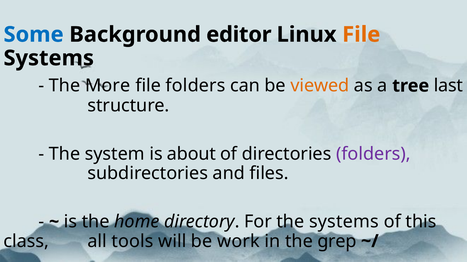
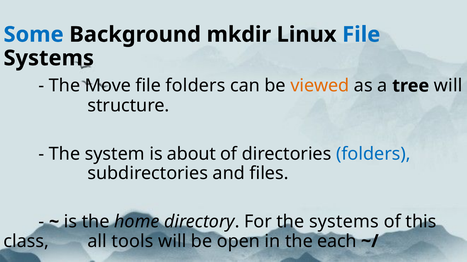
editor: editor -> mkdir (239, 35)
File colour: orange -> blue (361, 35)
More: More -> Move (108, 86)
tree last: last -> will (448, 86)
folders colour: purple -> blue (373, 154)
work: work -> open (238, 242)
grep: grep -> each (337, 242)
